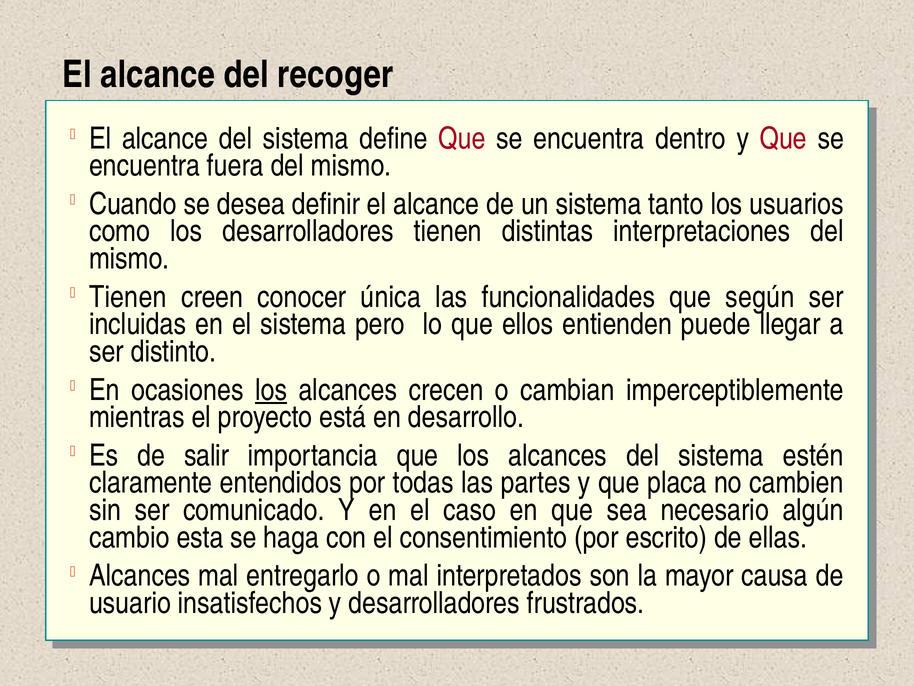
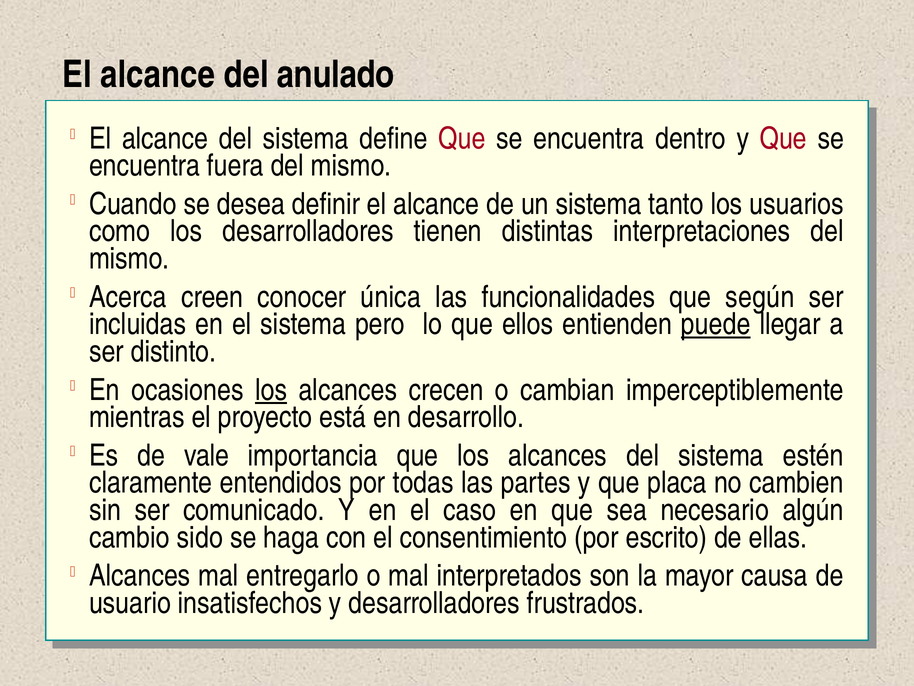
recoger: recoger -> anulado (336, 74)
Tienen: Tienen -> Acerca (128, 297)
puede underline: none -> present (716, 324)
salir: salir -> vale (207, 455)
esta: esta -> sido (200, 537)
